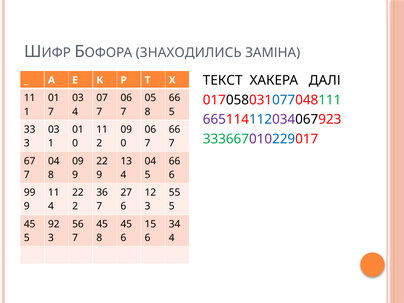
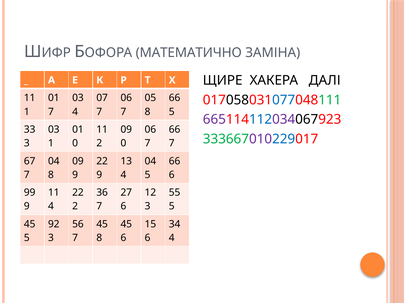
ЗНАХОДИЛИСЬ: ЗНАХОДИЛИСЬ -> МАТЕМАТИЧНО (189, 53)
ТЕКСТ: ТЕКСТ -> ЩИРЕ (223, 80)
